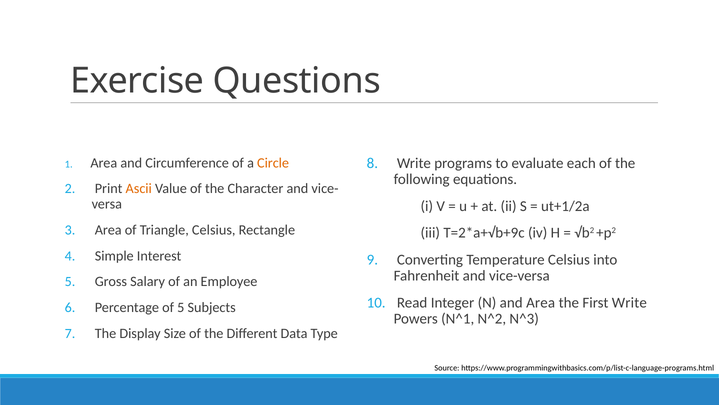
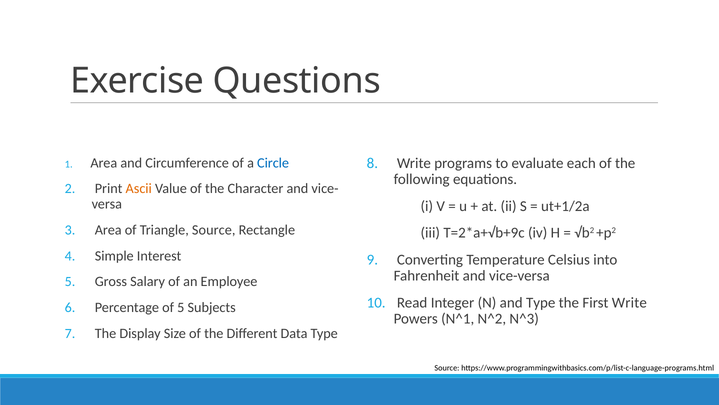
Circle colour: orange -> blue (273, 163)
Triangle Celsius: Celsius -> Source (214, 230)
and Area: Area -> Type (541, 302)
